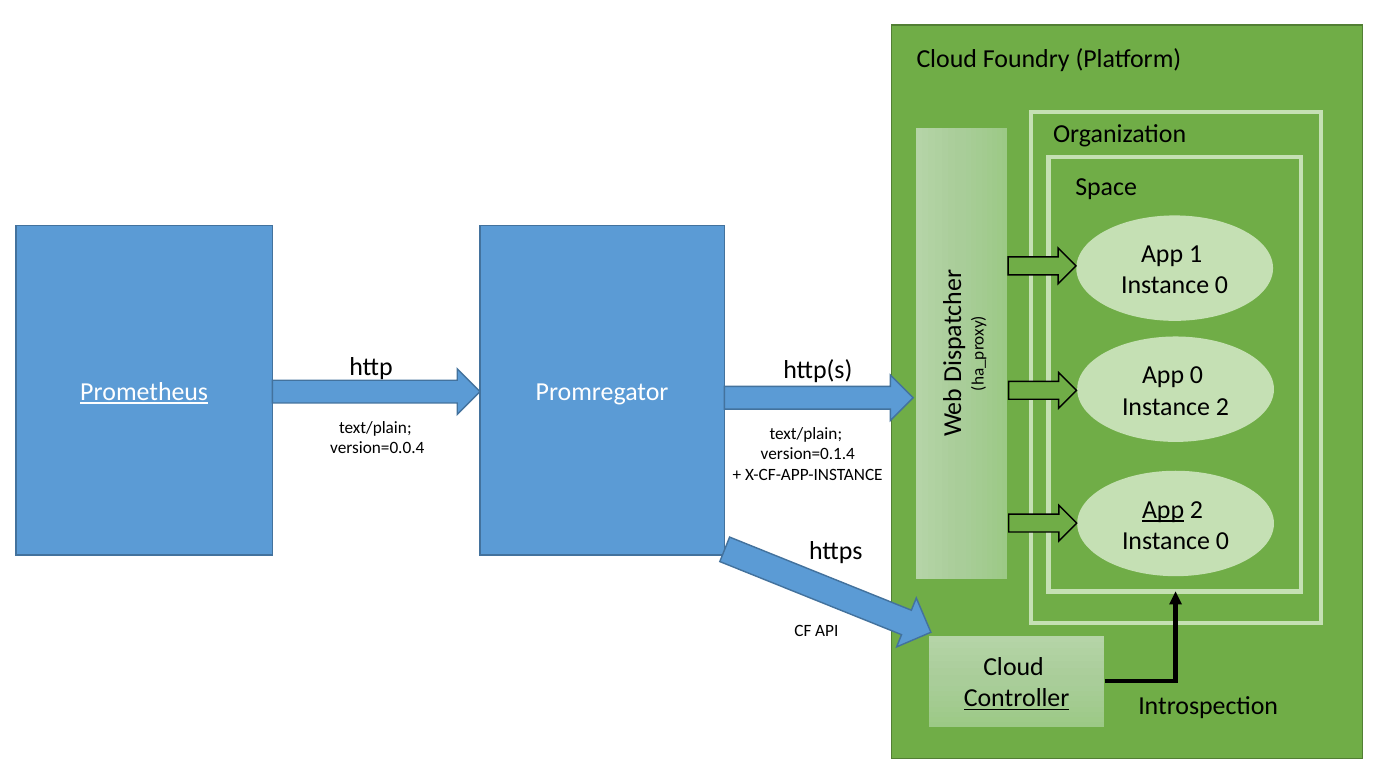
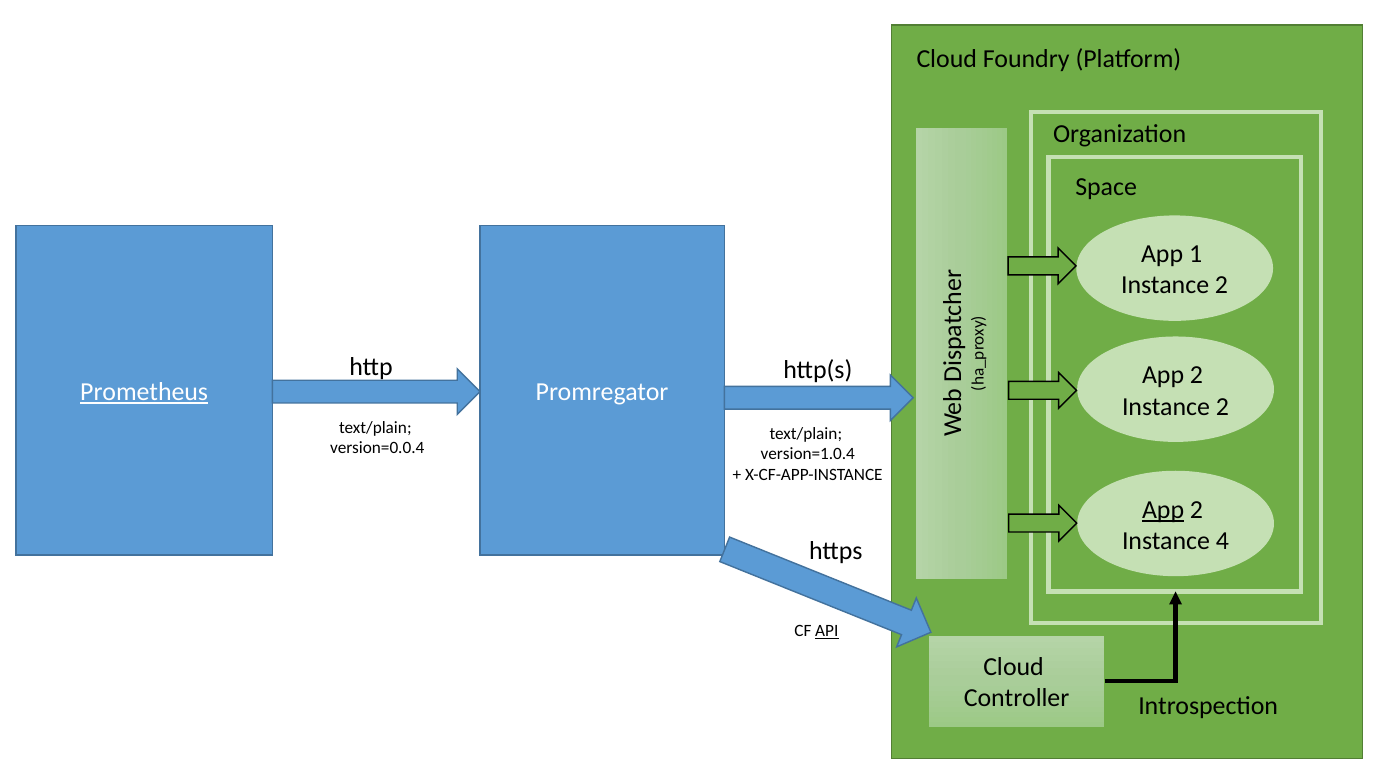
0: 0 -> 2 (1222, 285)
0: 0 -> 2 (1197, 375)
version=0.1.4: version=0.1.4 -> version=1.0.4 (808, 454)
0: 0 -> 4 (1222, 541)
API underline: none -> present (827, 631)
Controller underline: present -> none (1017, 698)
